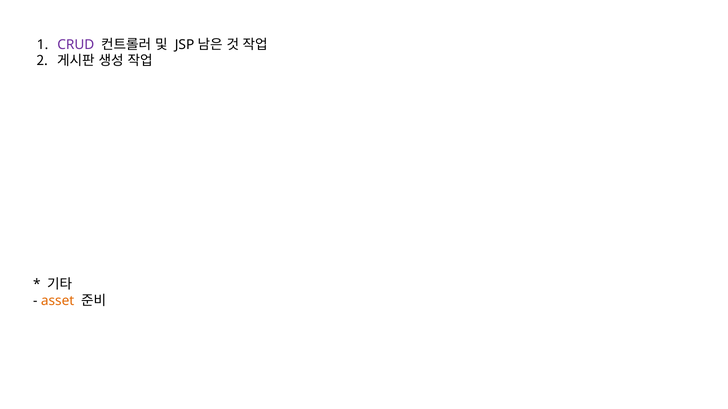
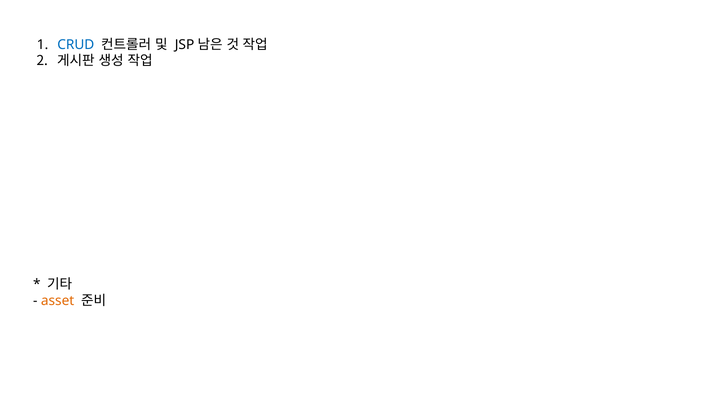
CRUD colour: purple -> blue (76, 45)
